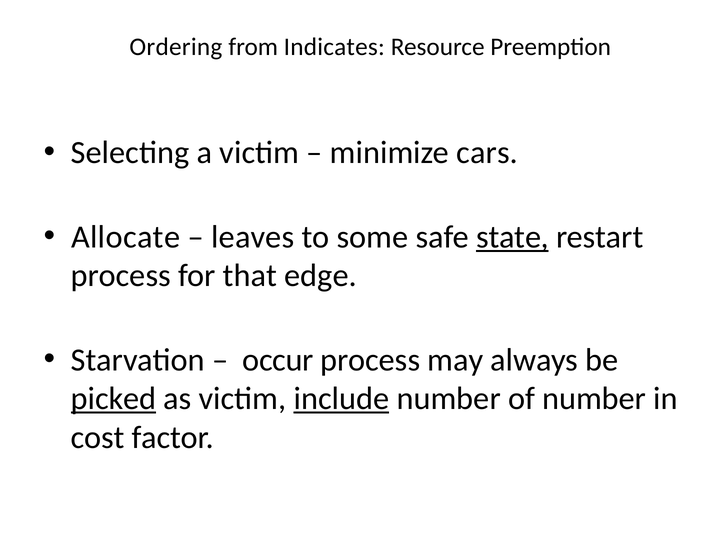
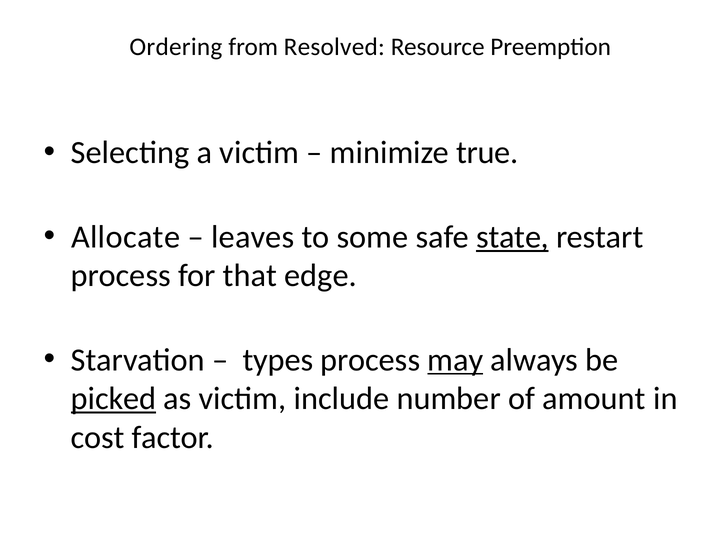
Indicates: Indicates -> Resolved (334, 47)
cars: cars -> true (487, 153)
occur: occur -> types (278, 360)
may underline: none -> present (455, 360)
include underline: present -> none (341, 399)
of number: number -> amount (594, 399)
